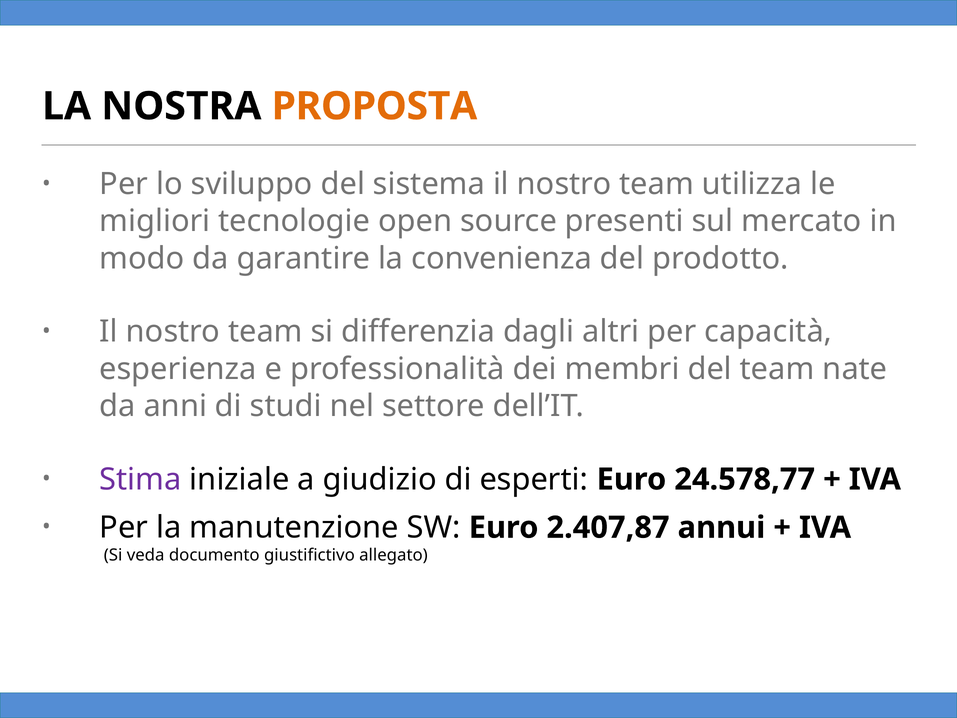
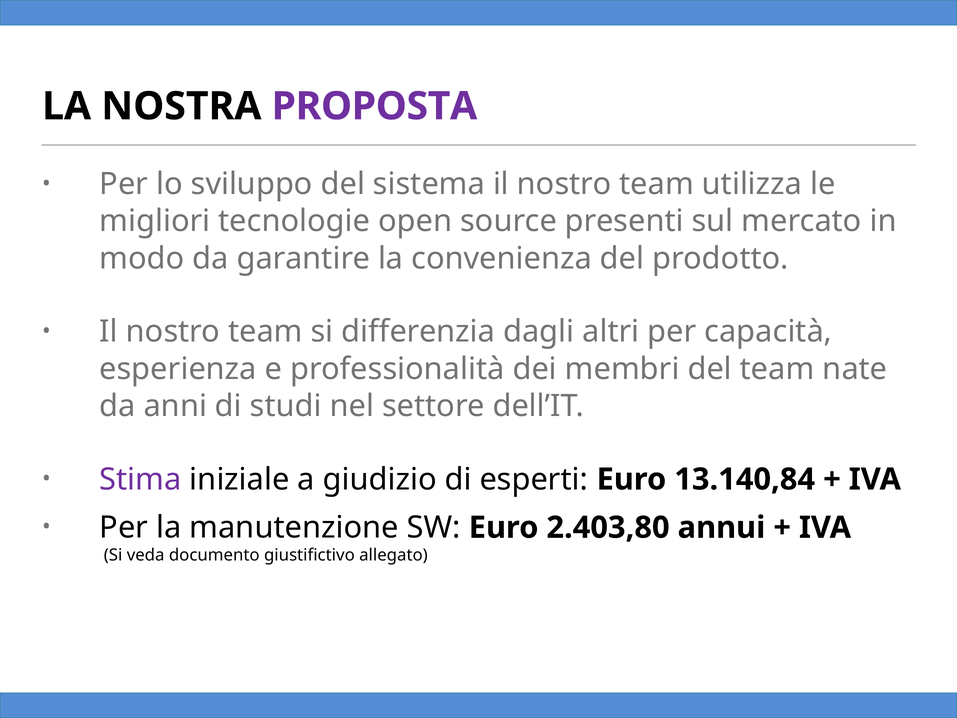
PROPOSTA colour: orange -> purple (374, 106)
24.578,77: 24.578,77 -> 13.140,84 (745, 479)
2.407,87: 2.407,87 -> 2.403,80 (608, 527)
